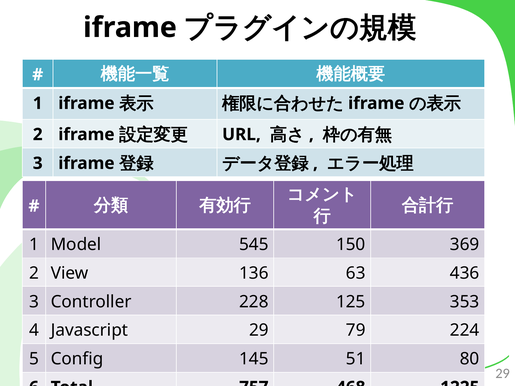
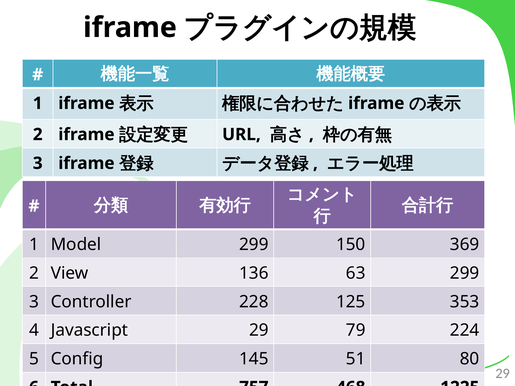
Model 545: 545 -> 299 (254, 245)
63 436: 436 -> 299 (465, 273)
